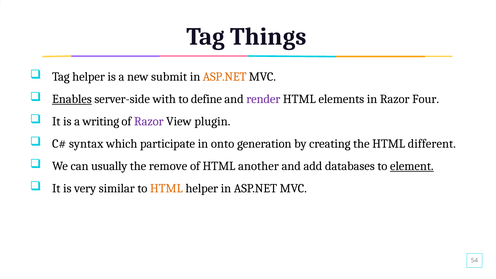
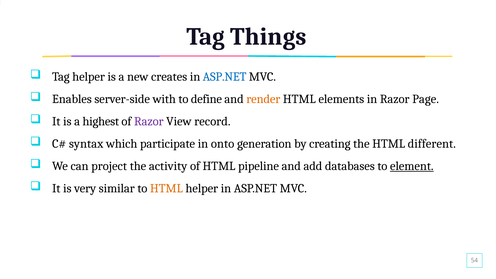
submit: submit -> creates (169, 77)
ASP.NET colour: orange -> blue (225, 77)
Enables underline: present -> none (72, 99)
render colour: purple -> orange (263, 99)
Four: Four -> Page (426, 99)
writing: writing -> highest (101, 121)
plugin: plugin -> record (212, 121)
usually: usually -> project (109, 166)
remove: remove -> activity (168, 166)
another: another -> pipeline (258, 166)
